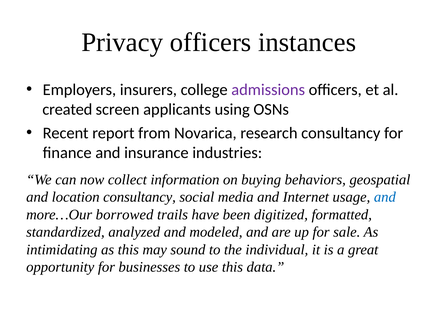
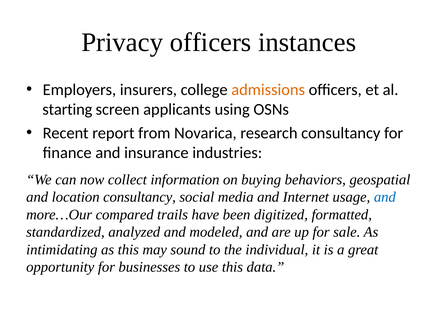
admissions colour: purple -> orange (268, 90)
created: created -> starting (67, 110)
borrowed: borrowed -> compared (125, 215)
